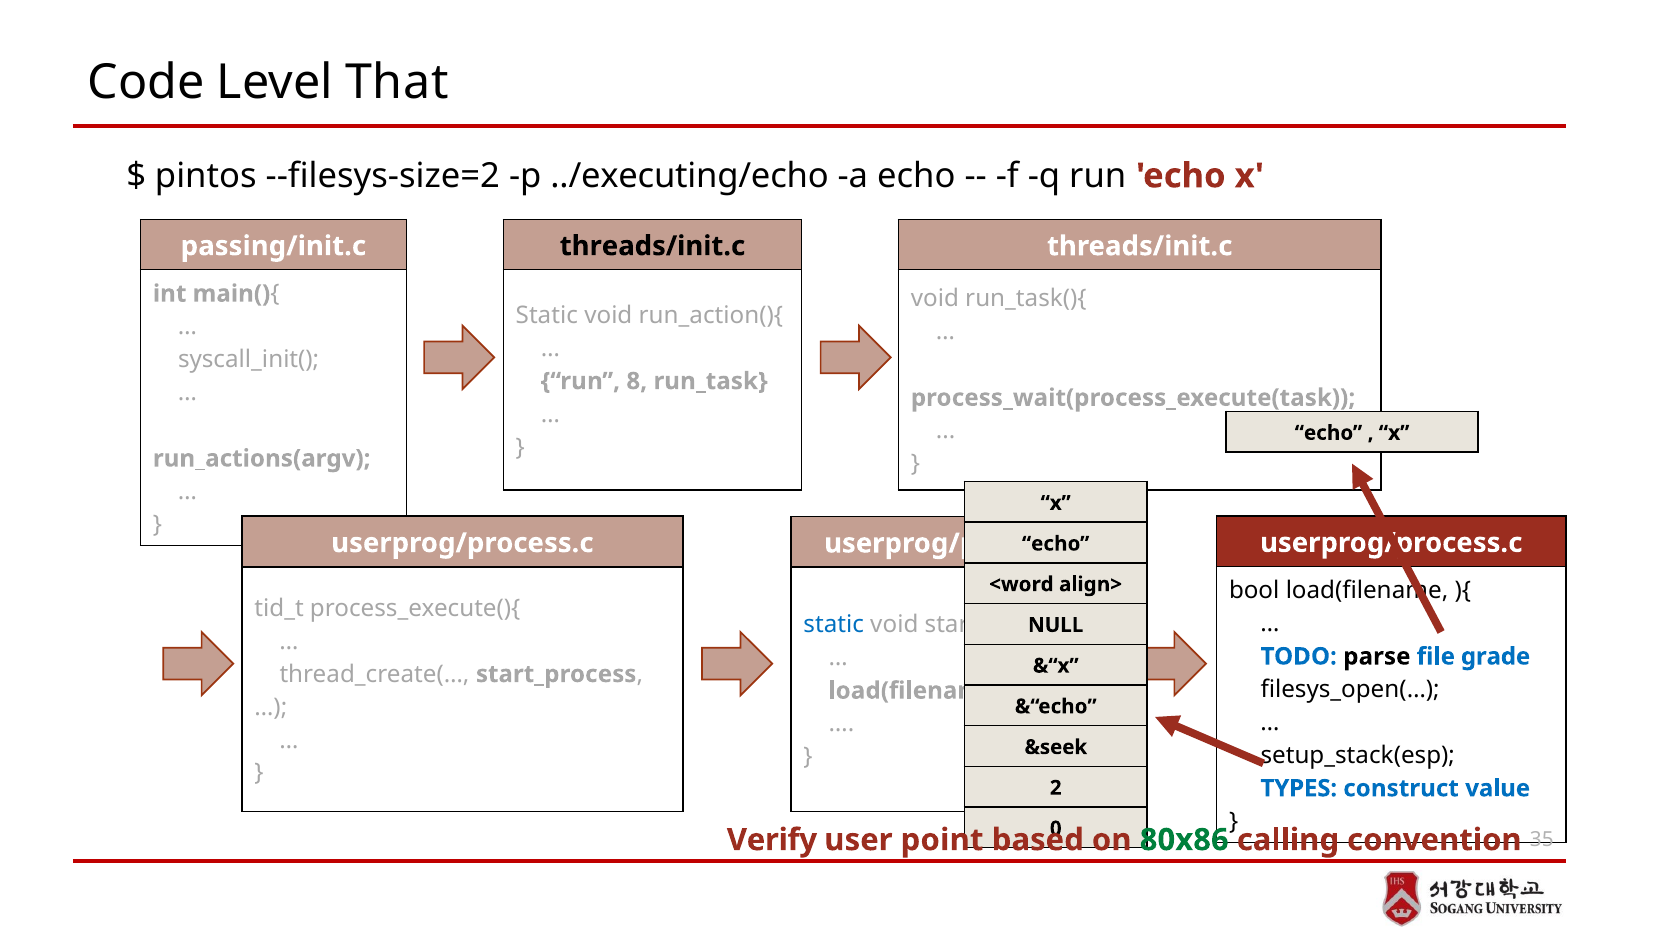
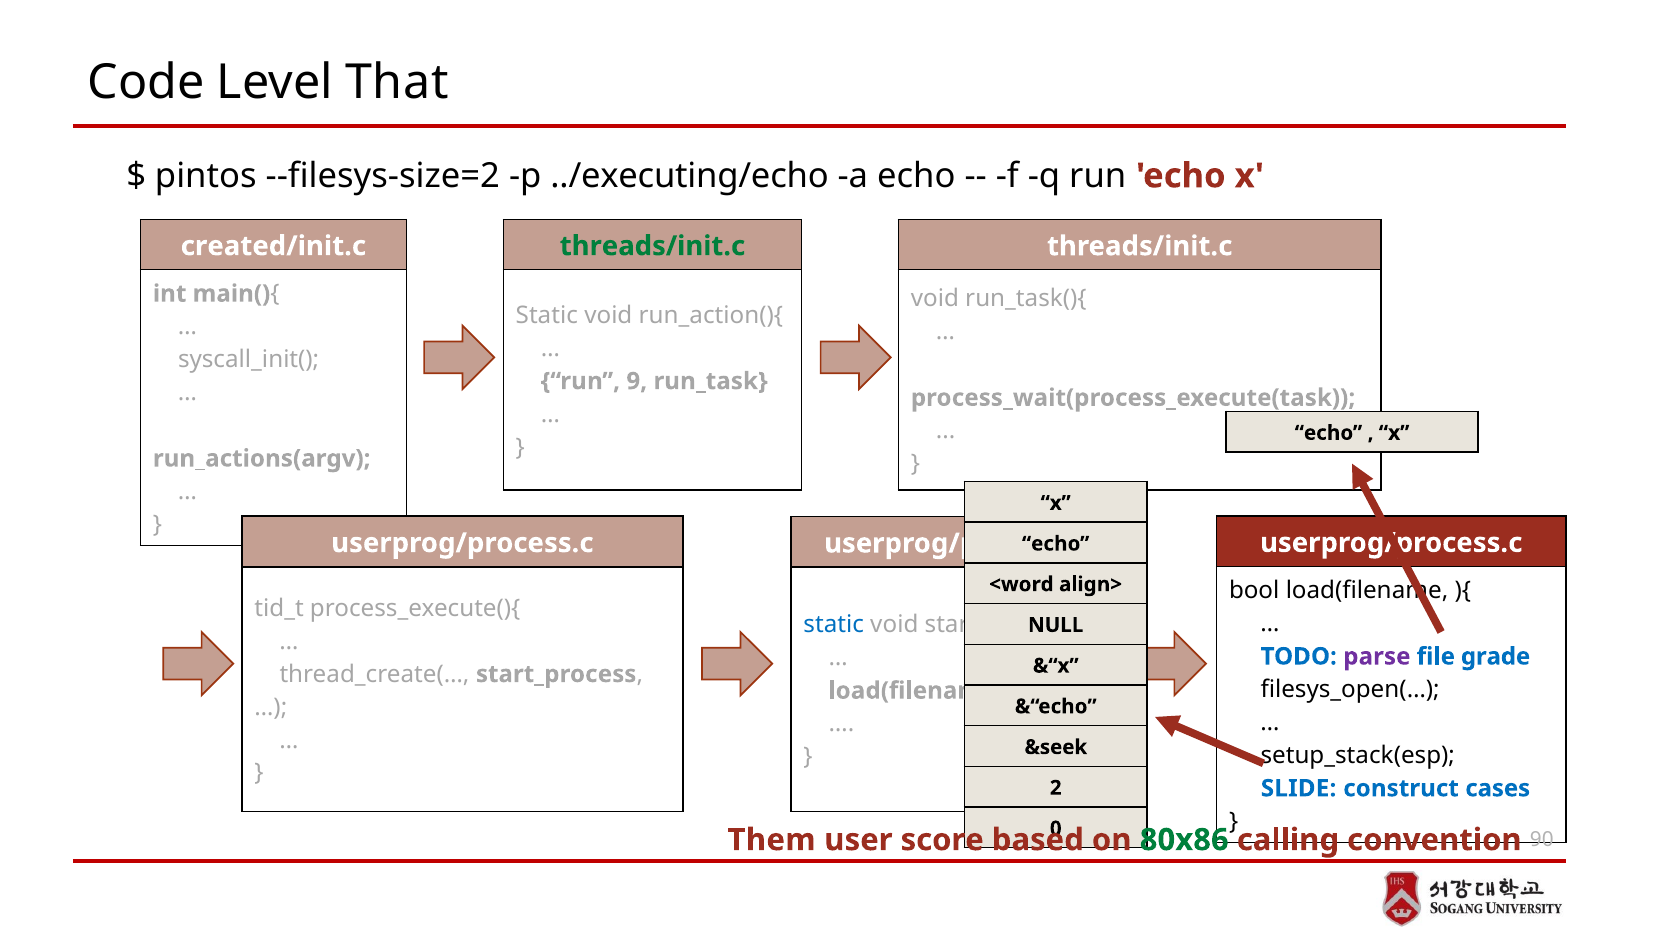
passing/init.c: passing/init.c -> created/init.c (273, 246)
threads/init.c colour: black -> green (652, 246)
8: 8 -> 9 (637, 381)
parse colour: black -> purple (1377, 657)
TYPES: TYPES -> SLIDE (1299, 789)
value: value -> cases (1498, 789)
Verify: Verify -> Them (772, 840)
point: point -> score (942, 840)
35: 35 -> 90 (1542, 840)
